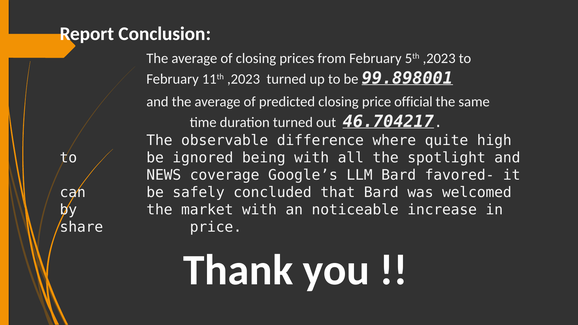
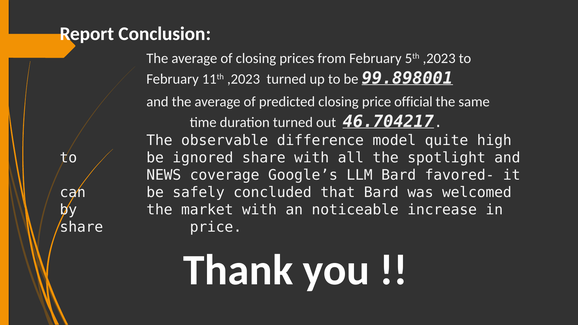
where: where -> model (394, 140)
ignored being: being -> share (264, 158)
